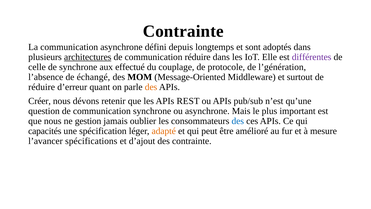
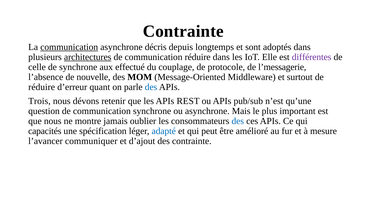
communication underline: none -> present (69, 47)
défini: défini -> décris (156, 47)
l’génération: l’génération -> l’messagerie (282, 67)
échangé: échangé -> nouvelle (94, 77)
des colour: orange -> blue (151, 87)
Créer: Créer -> Trois (39, 101)
gestion: gestion -> montre (88, 121)
adapté colour: orange -> blue (164, 131)
spécifications: spécifications -> communiquer (91, 141)
